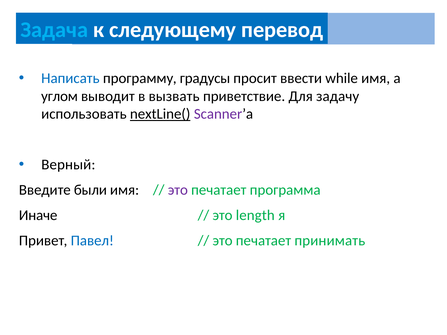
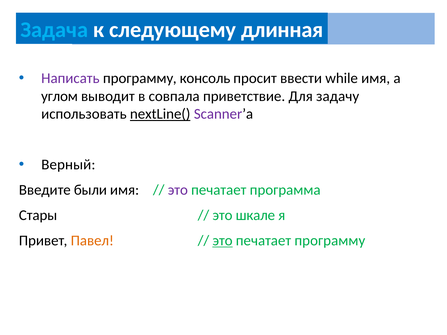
перевод: перевод -> длинная (282, 30)
Написать colour: blue -> purple (70, 78)
градусы: градусы -> консоль (205, 78)
вызвать: вызвать -> совпала (174, 96)
Иначе: Иначе -> Стары (38, 215)
length: length -> шкале (255, 215)
Павел colour: blue -> orange (92, 241)
это underline: none -> present (223, 241)
печатает принимать: принимать -> программу (330, 241)
